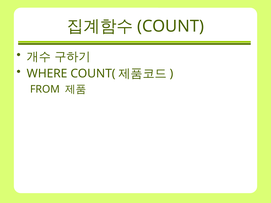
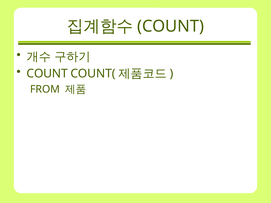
WHERE: WHERE -> COUNT (47, 74)
